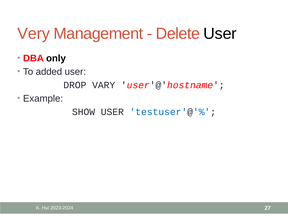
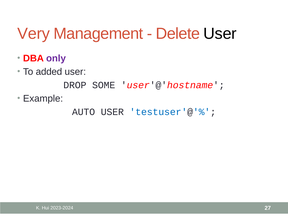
only colour: black -> purple (56, 58)
VARY: VARY -> SOME (104, 85)
SHOW: SHOW -> AUTO (84, 112)
